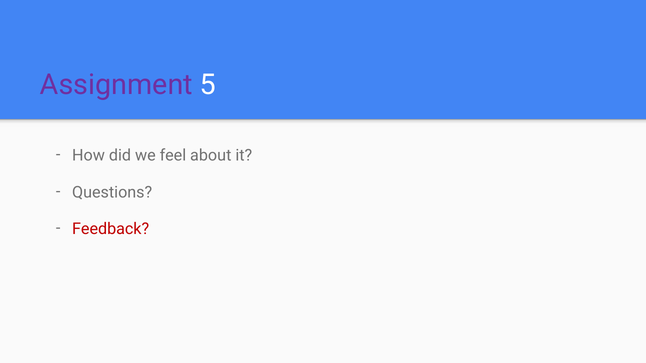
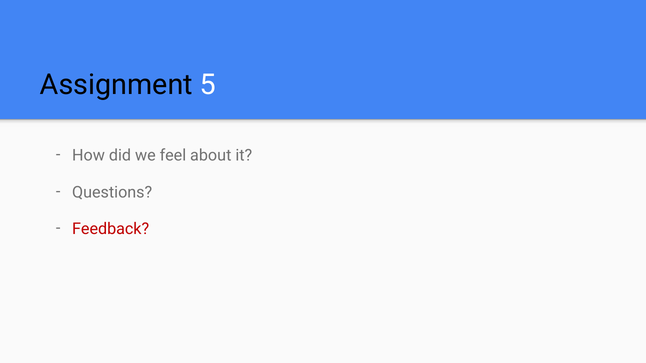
Assignment colour: purple -> black (116, 85)
